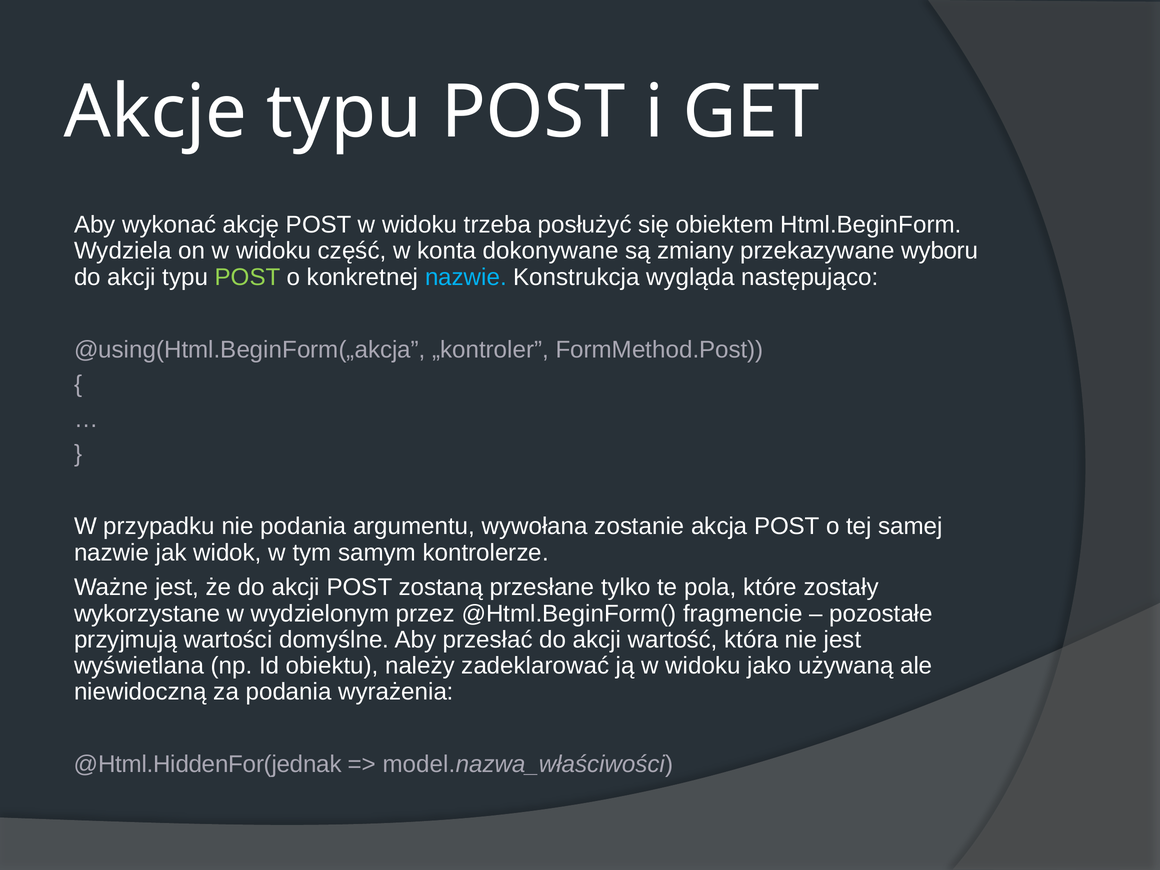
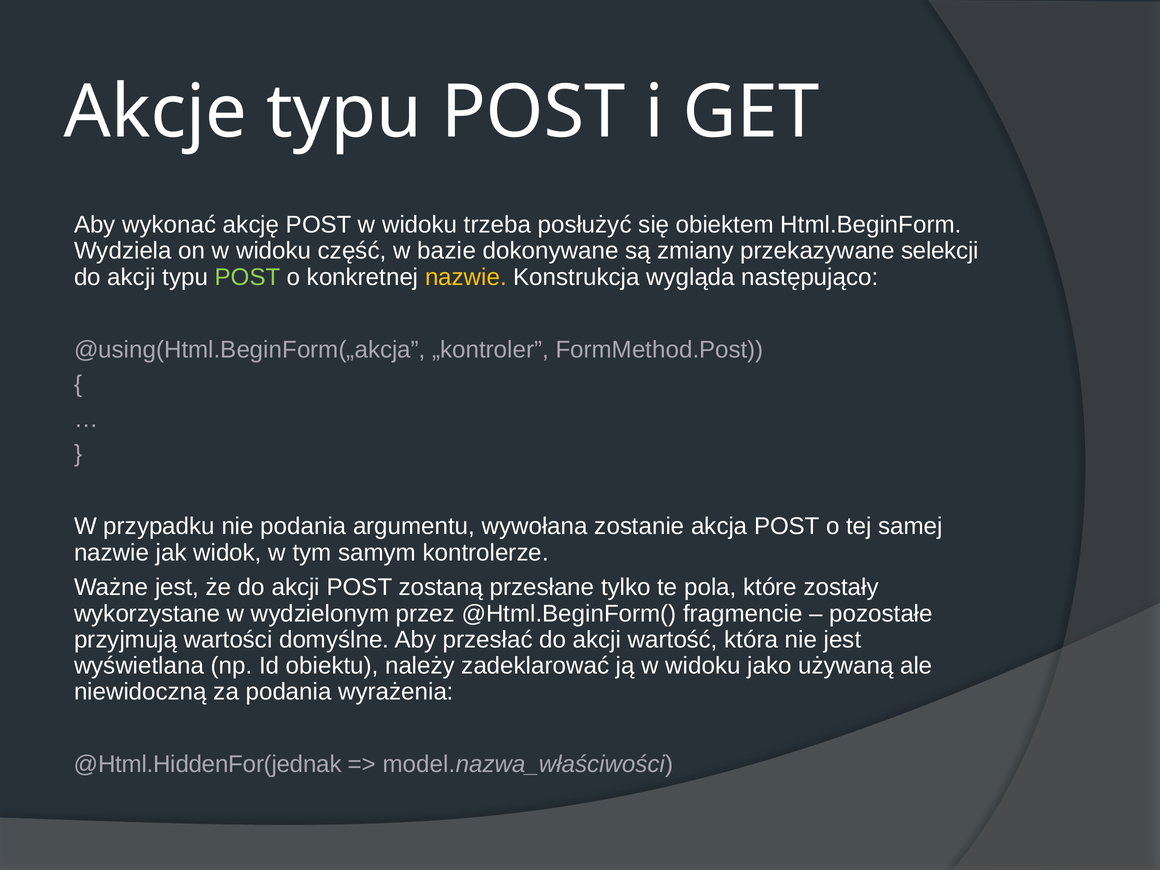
konta: konta -> bazie (447, 251)
wyboru: wyboru -> selekcji (940, 251)
nazwie colour: light blue -> yellow (466, 277)
